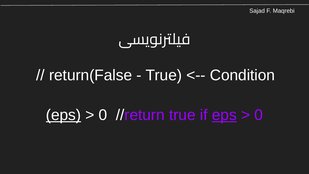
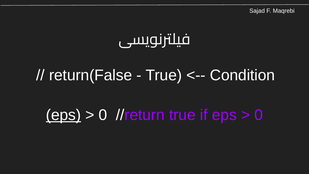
eps underline: present -> none (224, 115)
